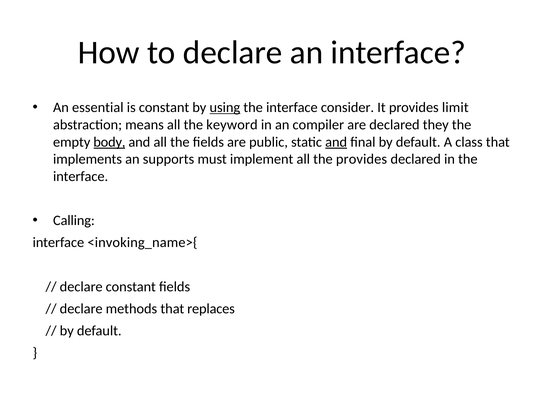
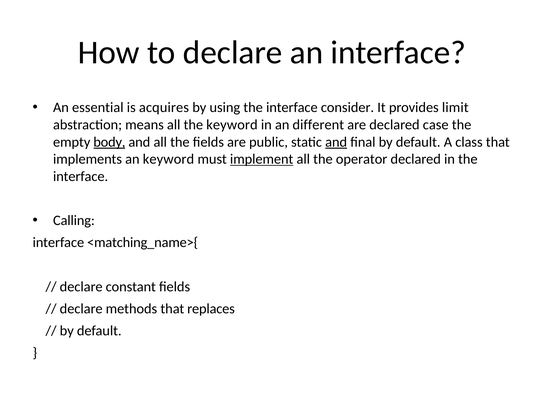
is constant: constant -> acquires (164, 108)
using underline: present -> none (225, 108)
compiler: compiler -> different (318, 125)
they: they -> case (436, 125)
an supports: supports -> keyword (168, 159)
implement underline: none -> present (262, 159)
the provides: provides -> operator (362, 159)
<invoking_name>{: <invoking_name>{ -> <matching_name>{ (143, 243)
